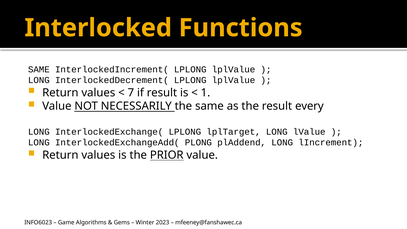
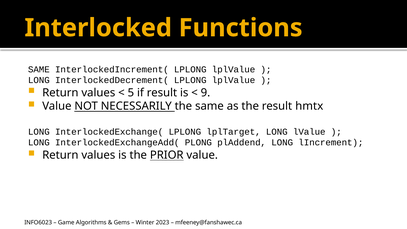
7: 7 -> 5 (131, 93)
1: 1 -> 9 (205, 93)
every: every -> hmtx (309, 106)
